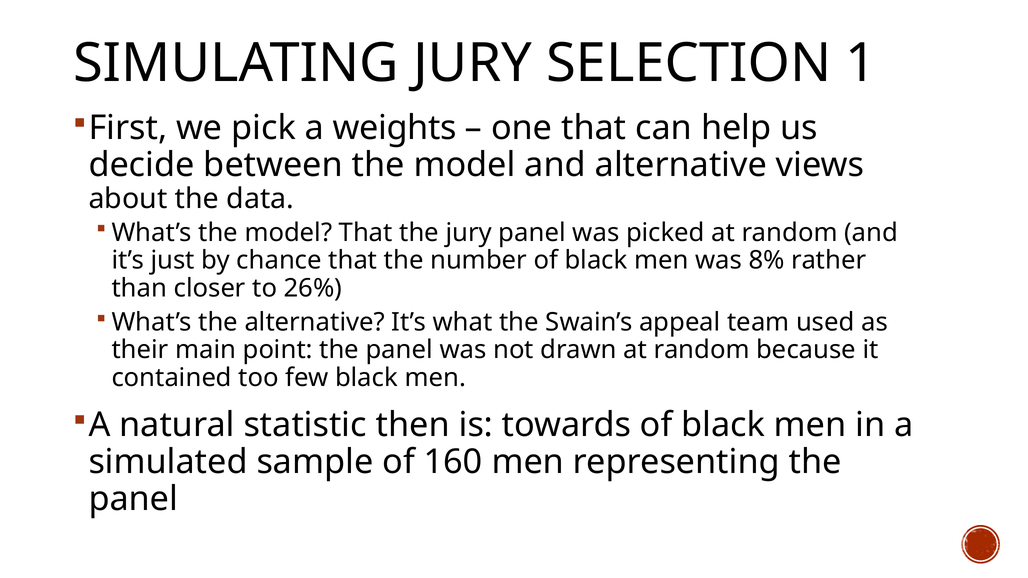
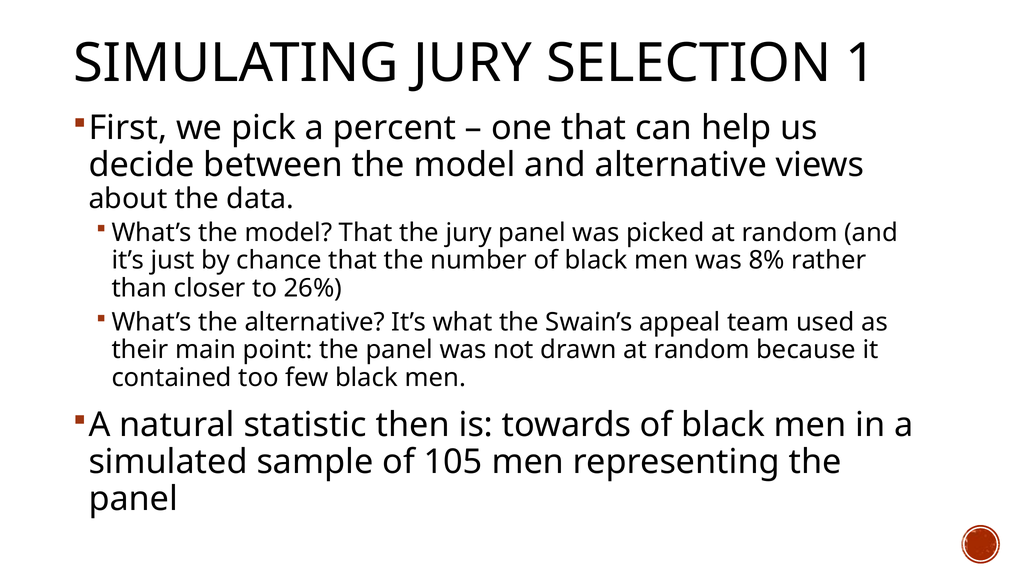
weights: weights -> percent (395, 128)
160: 160 -> 105 (453, 462)
